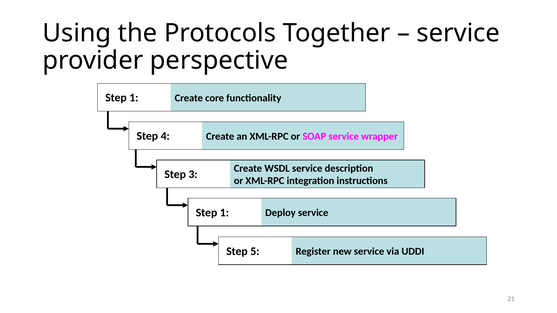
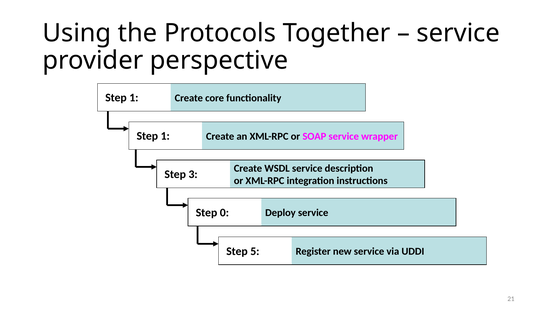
4: 4 -> 1 (165, 136)
1: 1 -> 0 (224, 213)
